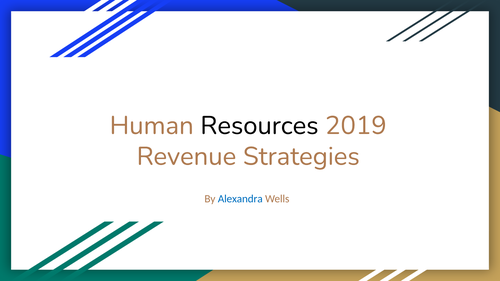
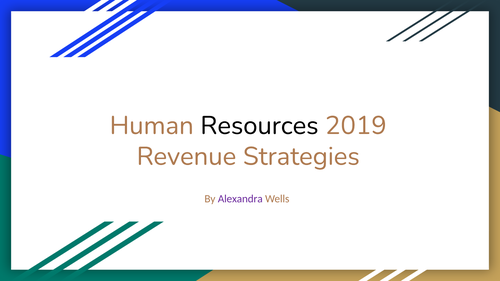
Alexandra colour: blue -> purple (240, 199)
